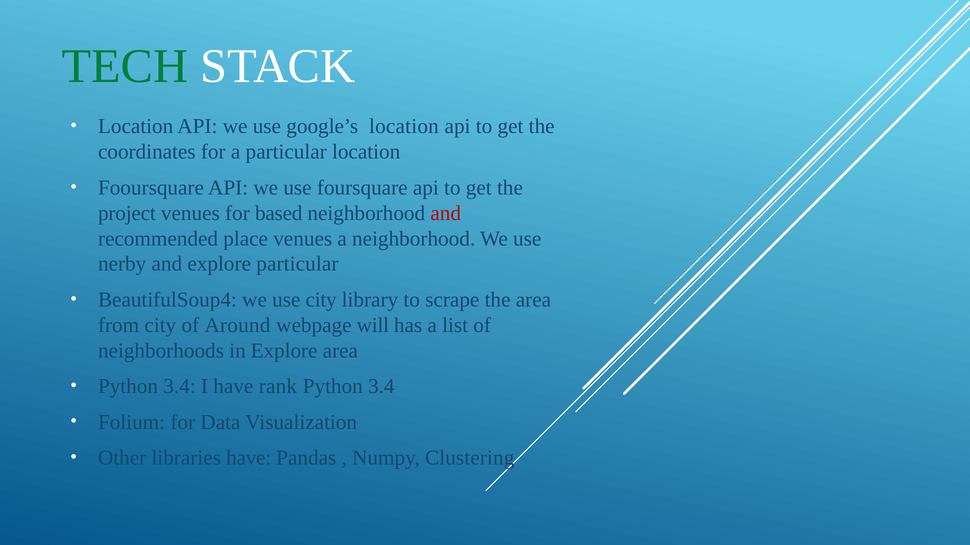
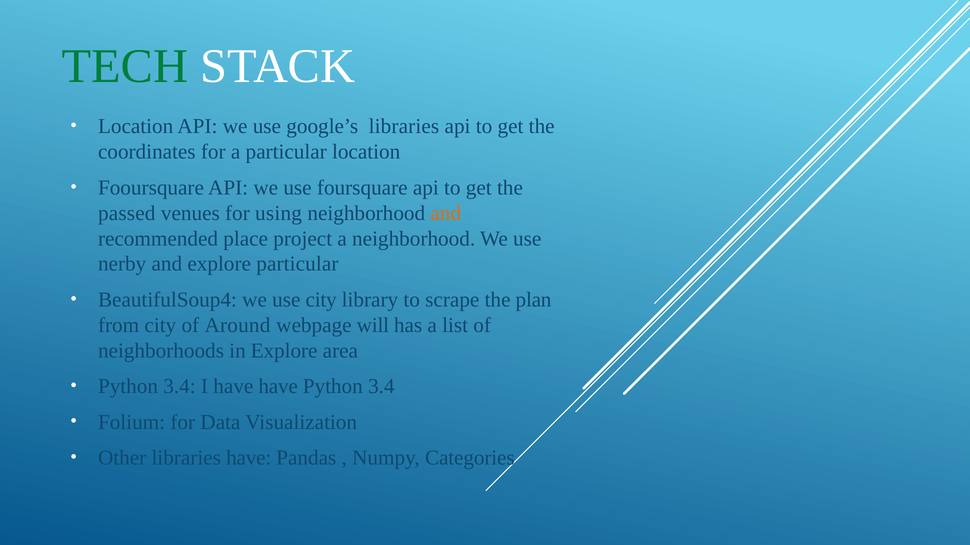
google’s location: location -> libraries (404, 127)
project: project -> passed (127, 213)
based: based -> using (279, 213)
and colour: red -> orange (446, 213)
place venues: venues -> project (303, 239)
the area: area -> plan (534, 300)
have rank: rank -> have (278, 387)
Clustering: Clustering -> Categories (470, 458)
